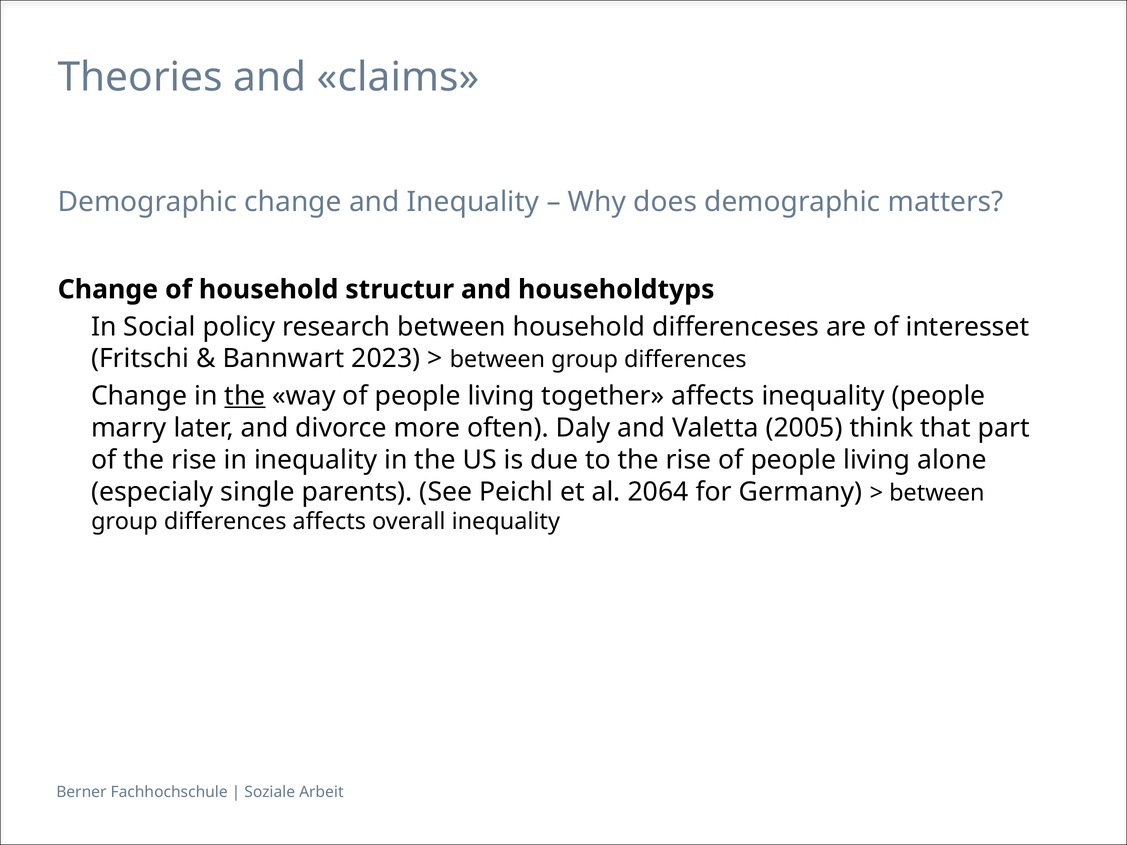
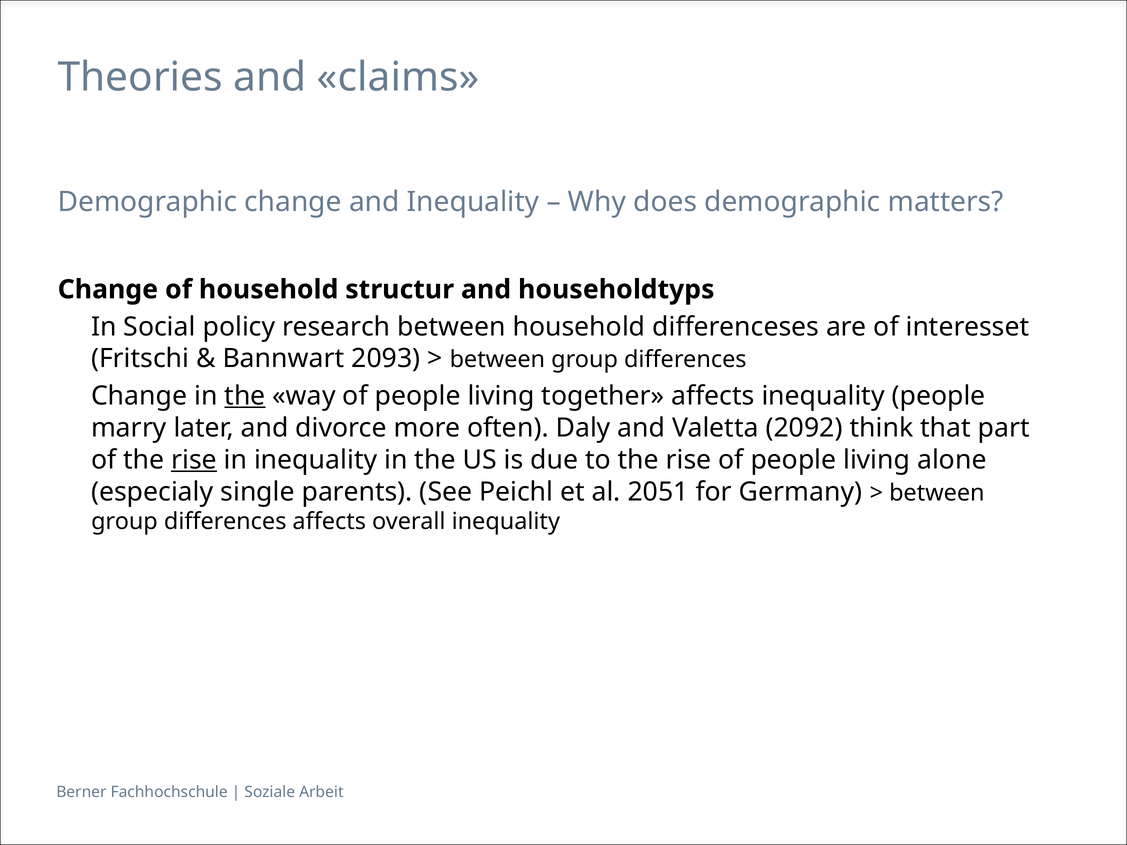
2023: 2023 -> 2093 (386, 359)
2005: 2005 -> 2092 (804, 428)
rise underline: none -> present (194, 460)
2064: 2064 -> 2051 (658, 492)
